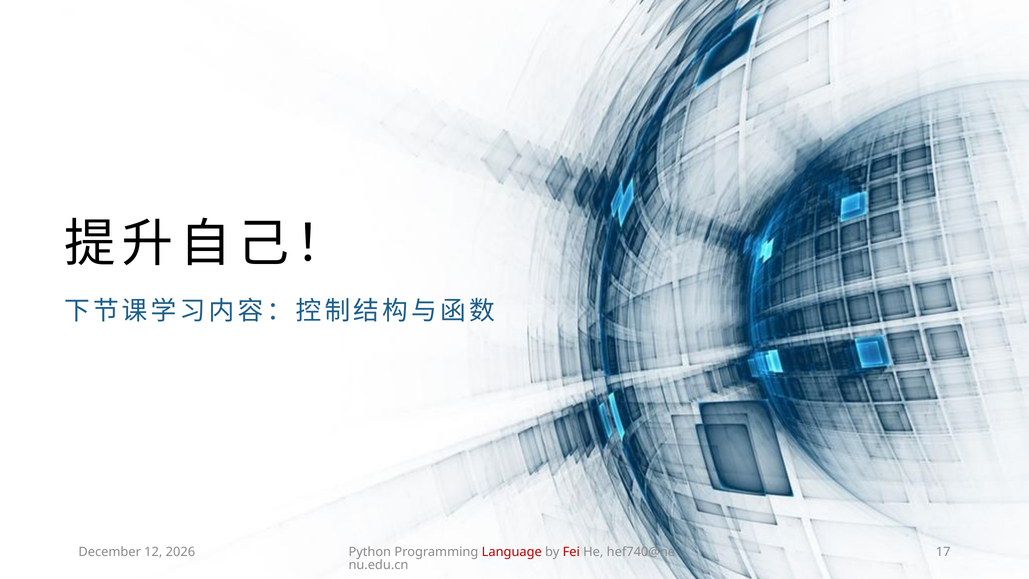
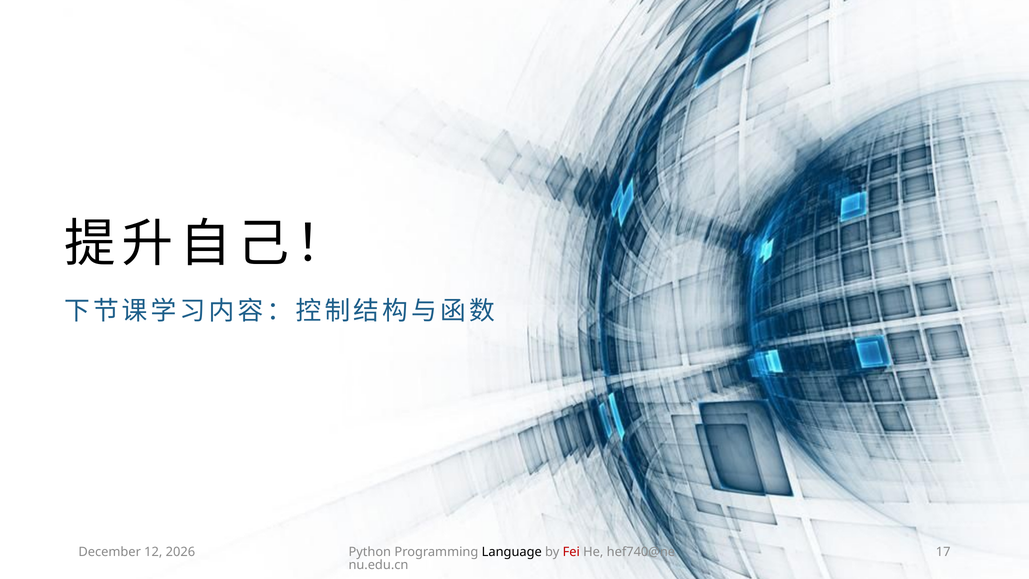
Language colour: red -> black (512, 552)
